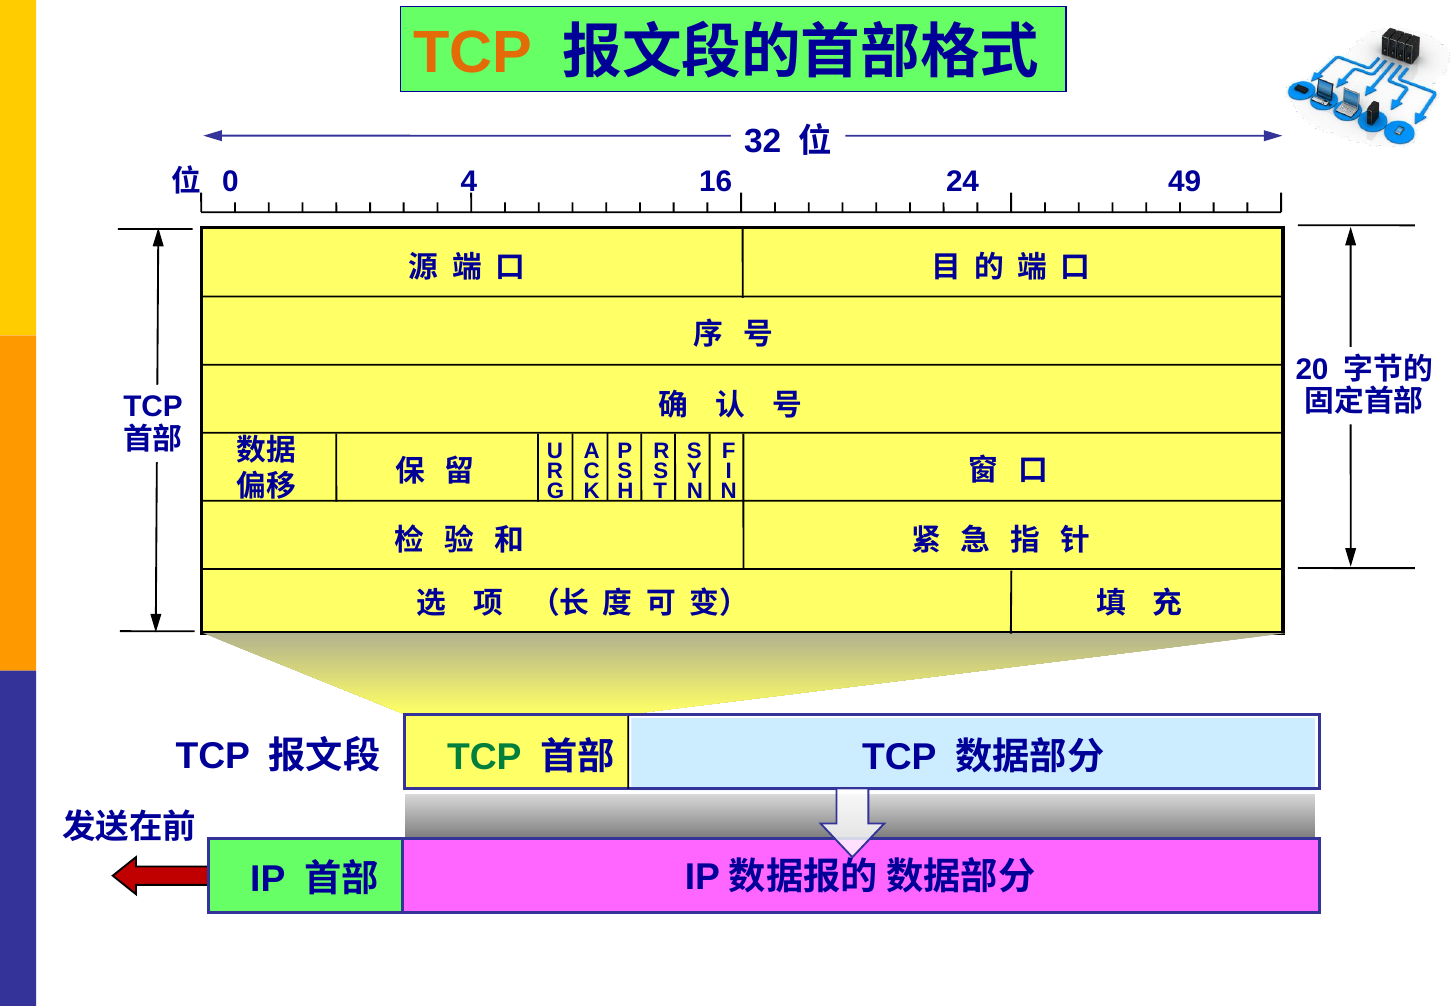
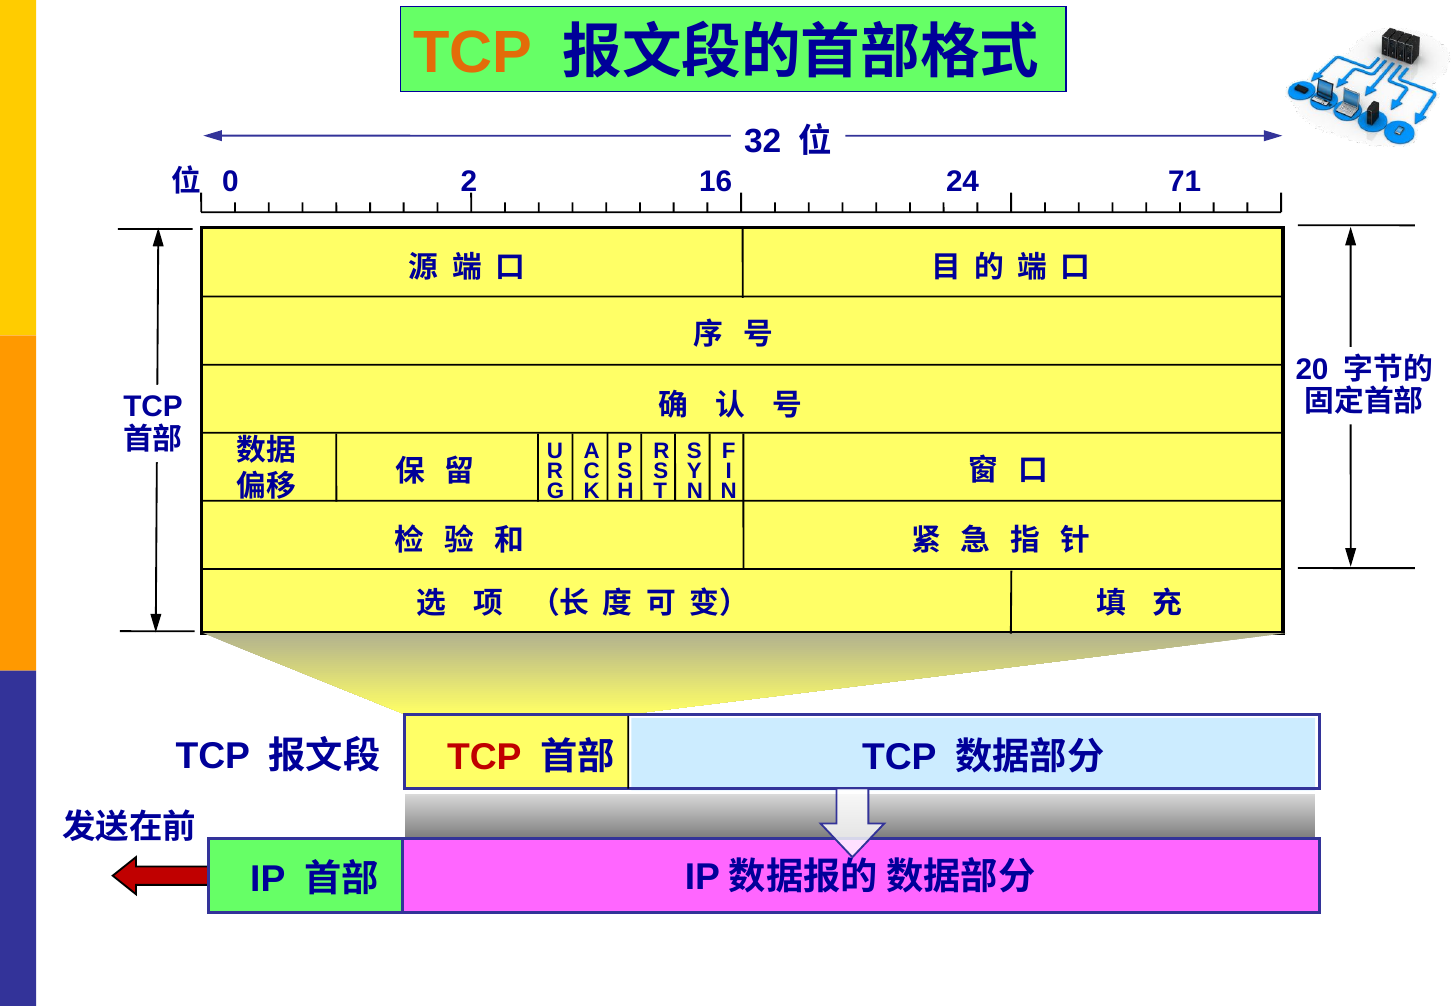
4: 4 -> 2 (469, 182)
49: 49 -> 71 (1185, 182)
TCP colour: green -> red (484, 757)
